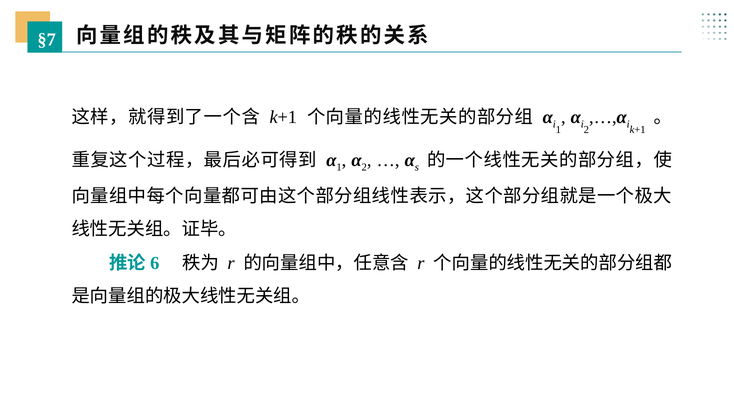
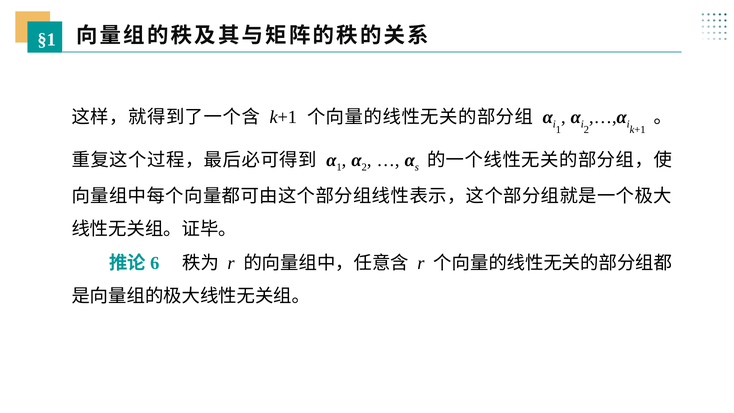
§7: §7 -> §1 (47, 39)
